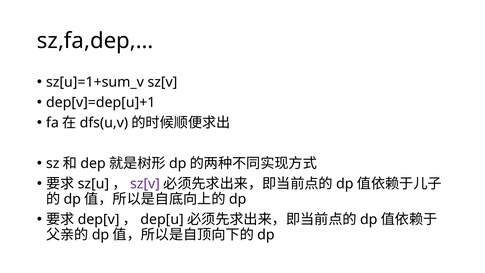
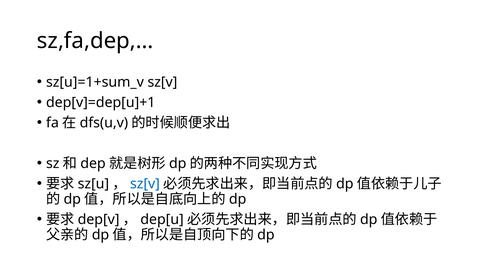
sz[v colour: purple -> blue (145, 184)
